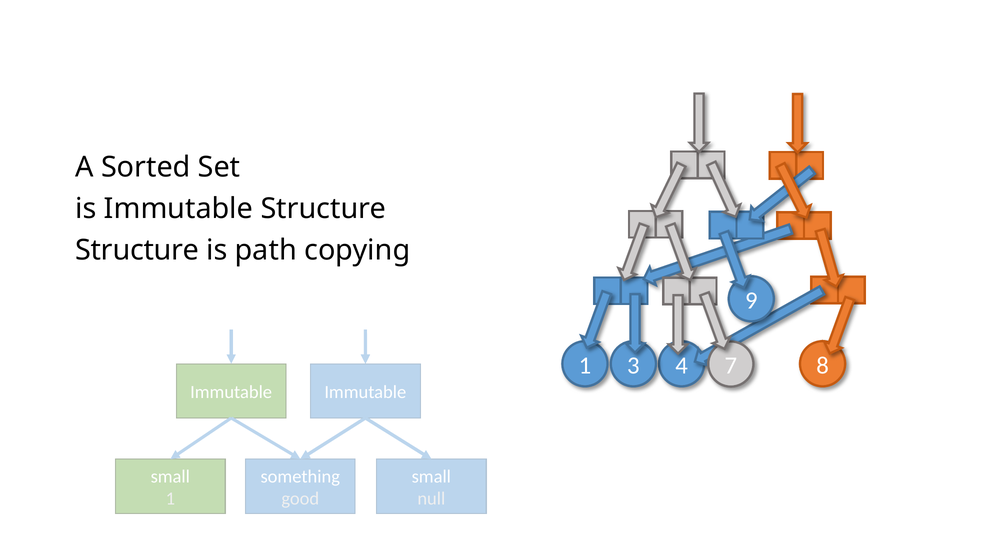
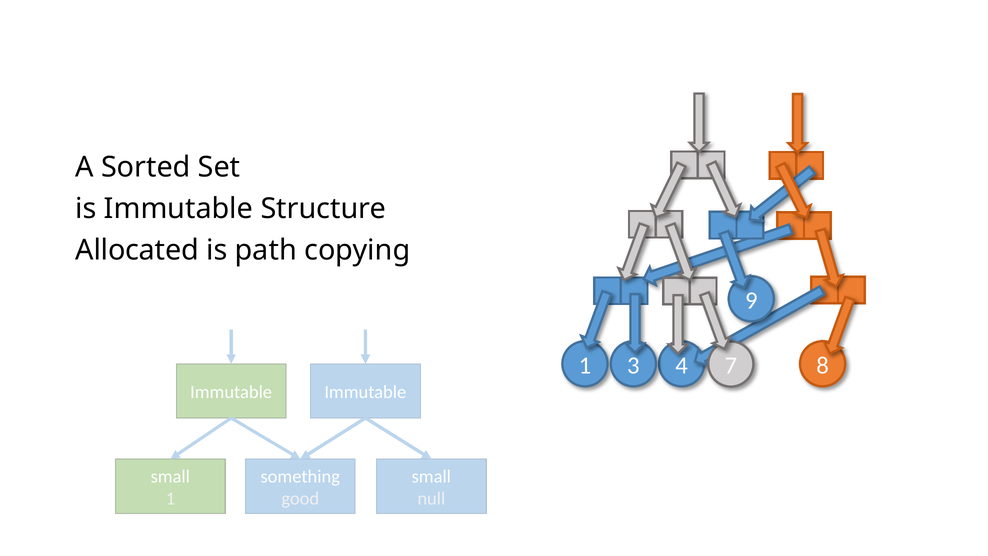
Structure: Structure -> Allocated (137, 250)
